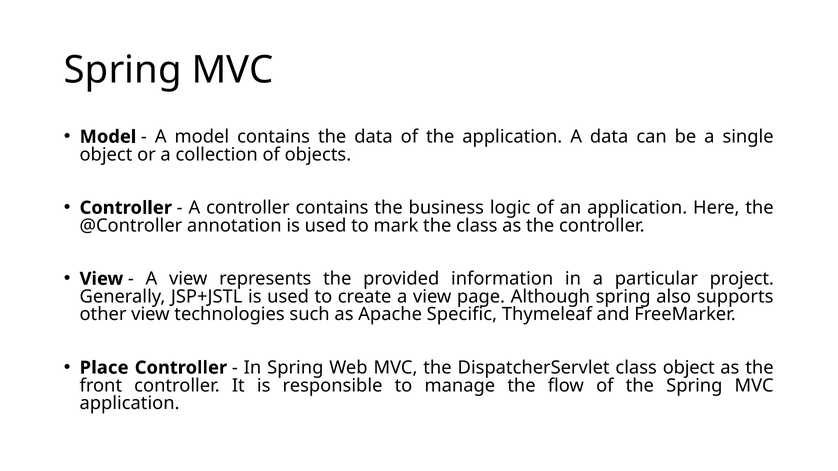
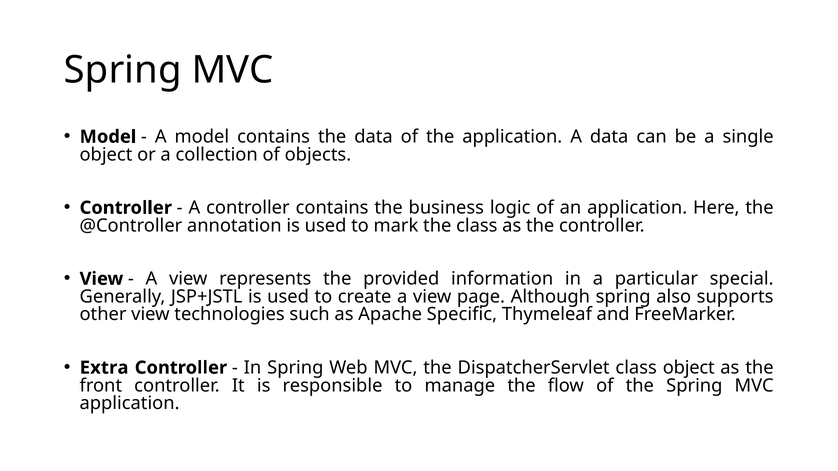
project: project -> special (742, 279)
Place: Place -> Extra (104, 368)
